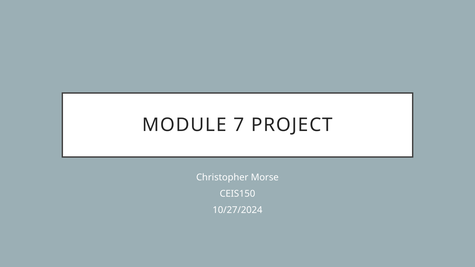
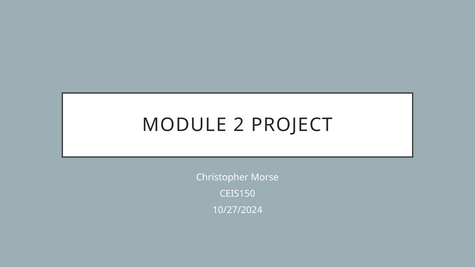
7: 7 -> 2 (239, 125)
